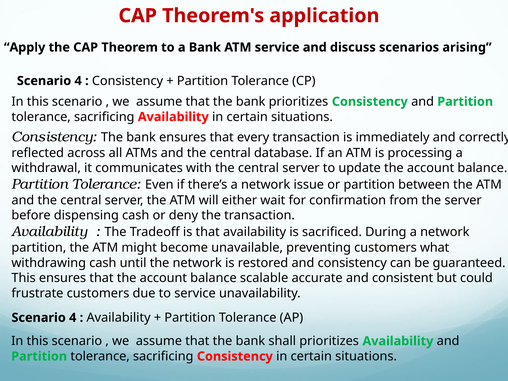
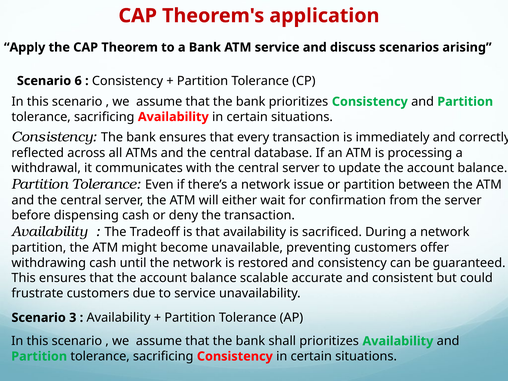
4: 4 -> 6 (78, 81)
what: what -> offer (435, 248)
4: 4 -> 3 (73, 318)
